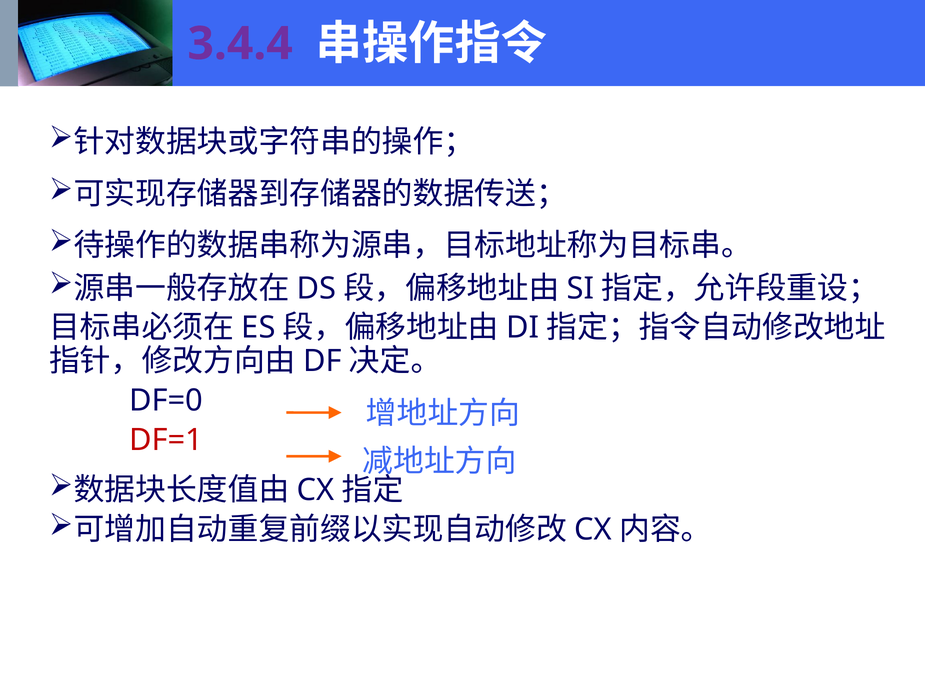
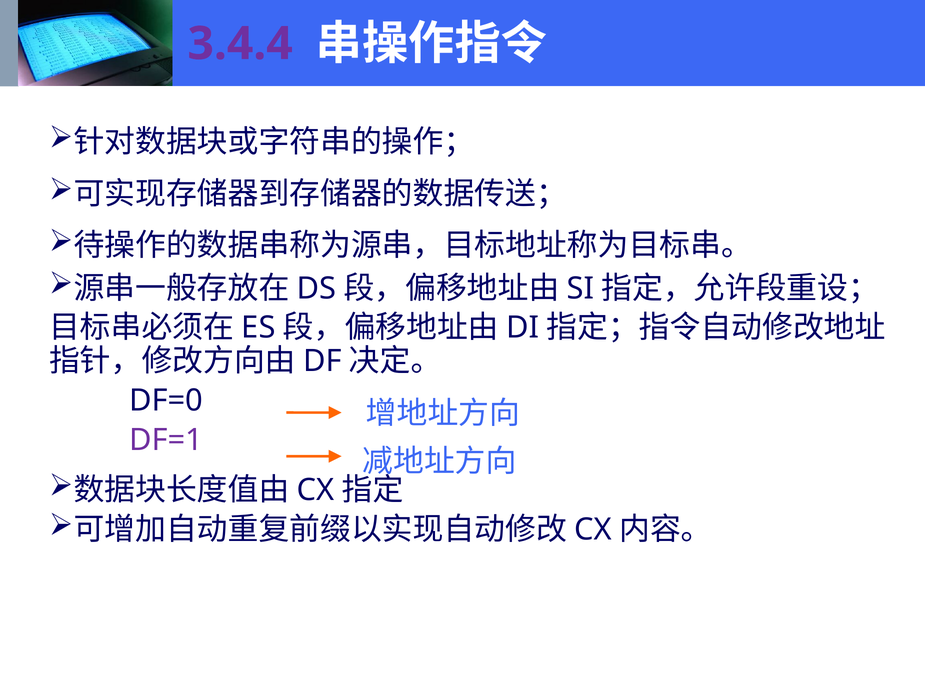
DF=1 colour: red -> purple (166, 440)
